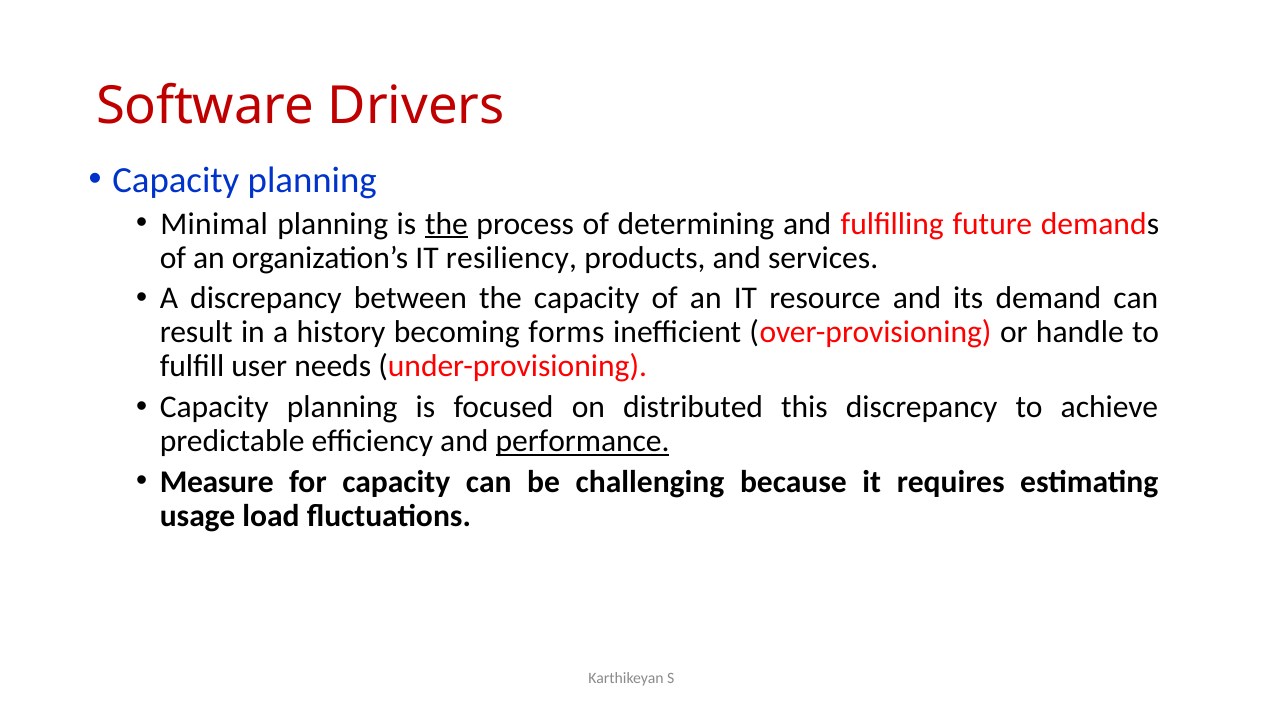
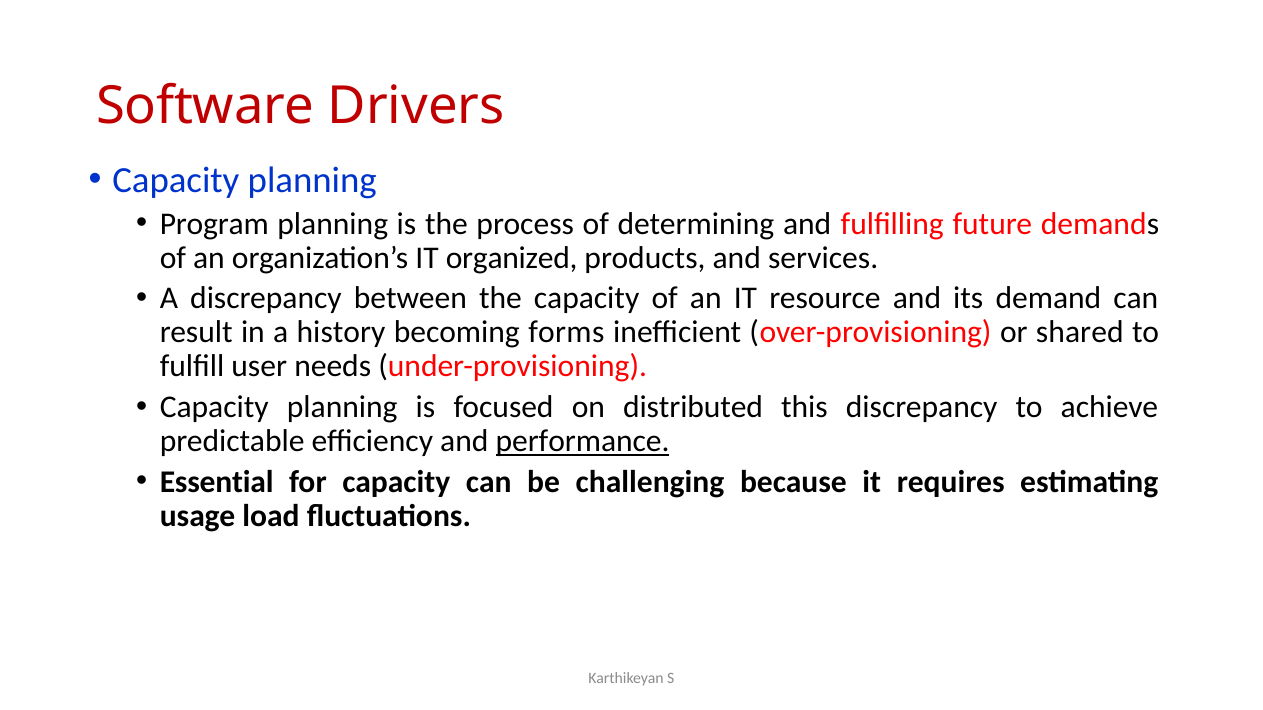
Minimal: Minimal -> Program (214, 224)
the underline: present -> none (447, 224)
resiliency: resiliency -> organized (512, 258)
handle: handle -> shared (1080, 333)
Measure: Measure -> Essential (217, 482)
